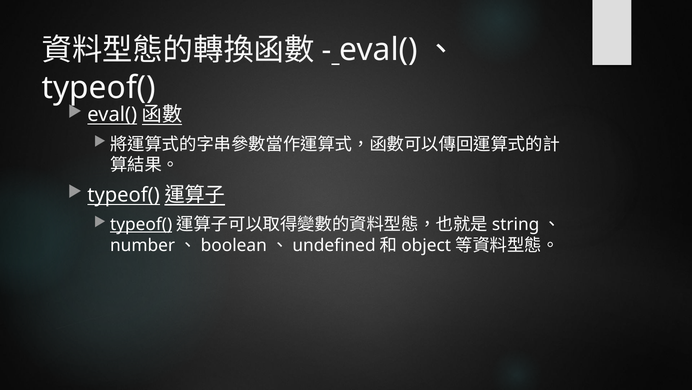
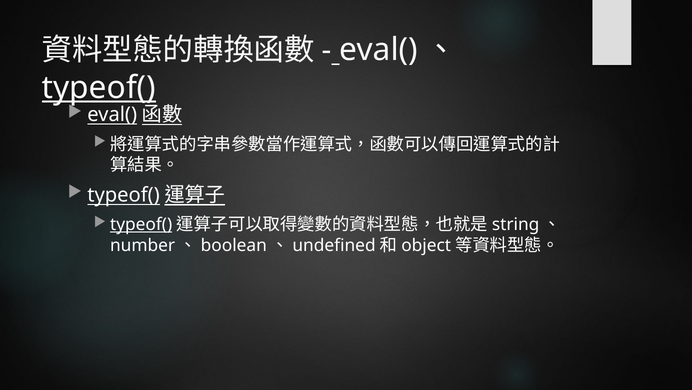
typeof( underline: none -> present (99, 88)
